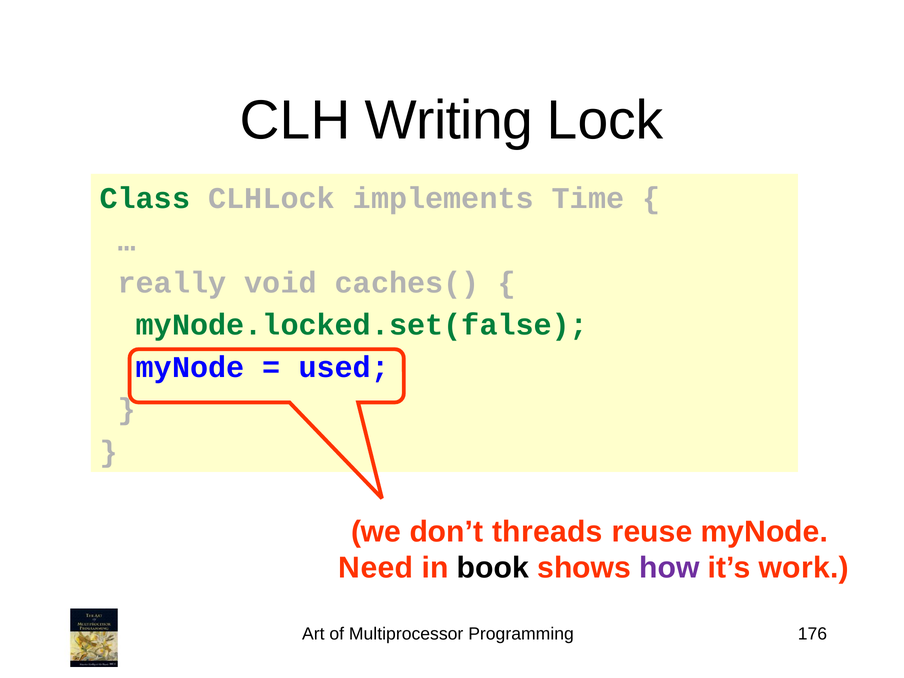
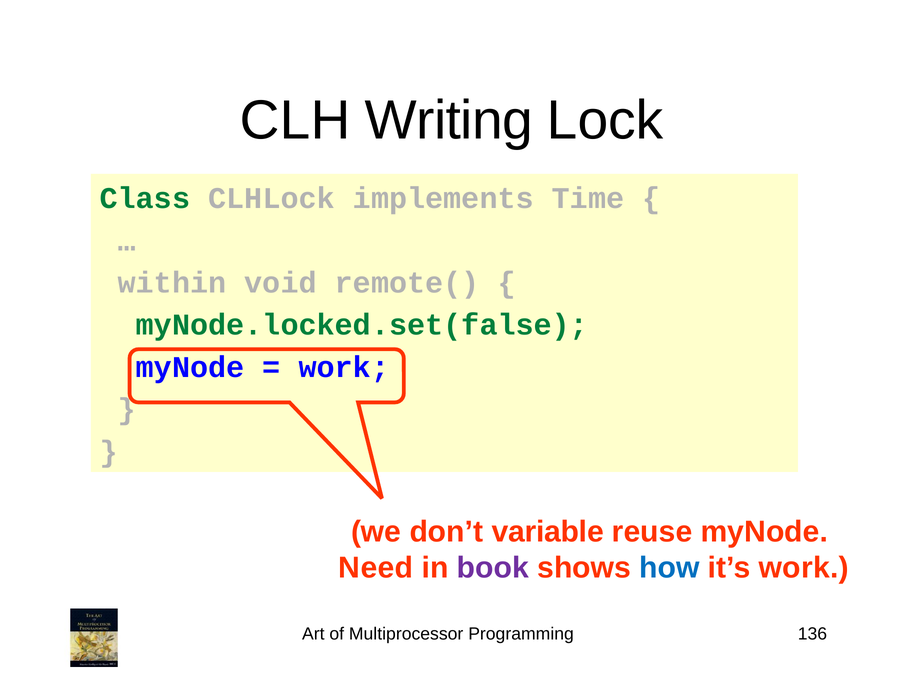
really: really -> within (172, 283)
caches(: caches( -> remote( (407, 283)
used: used -> work (344, 367)
threads: threads -> variable (548, 532)
book colour: black -> purple (493, 568)
how colour: purple -> blue (670, 568)
176: 176 -> 136 (812, 634)
